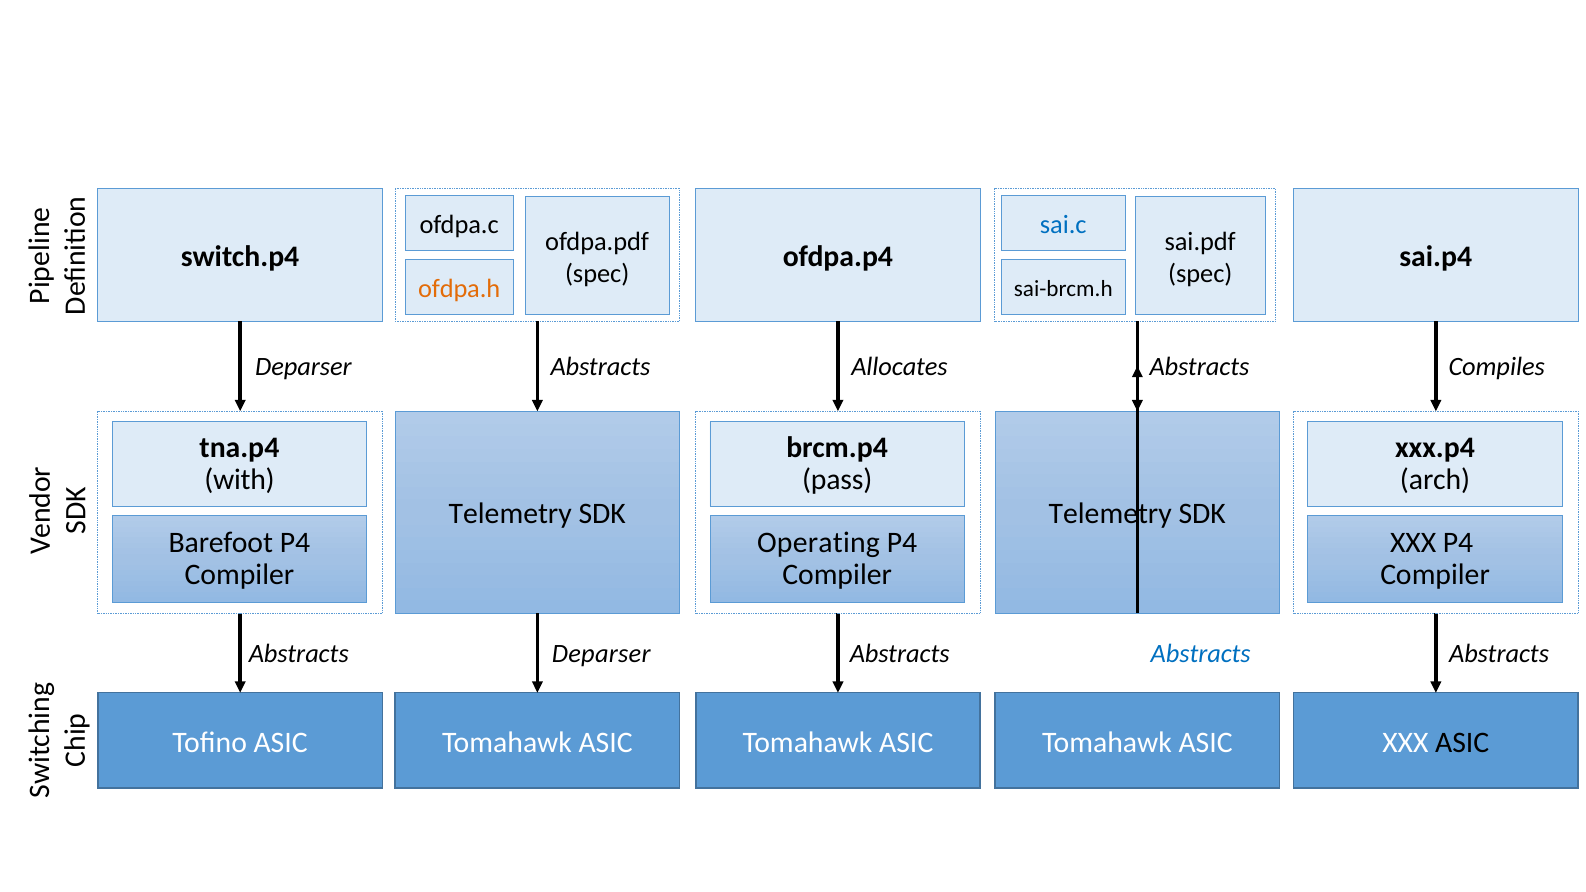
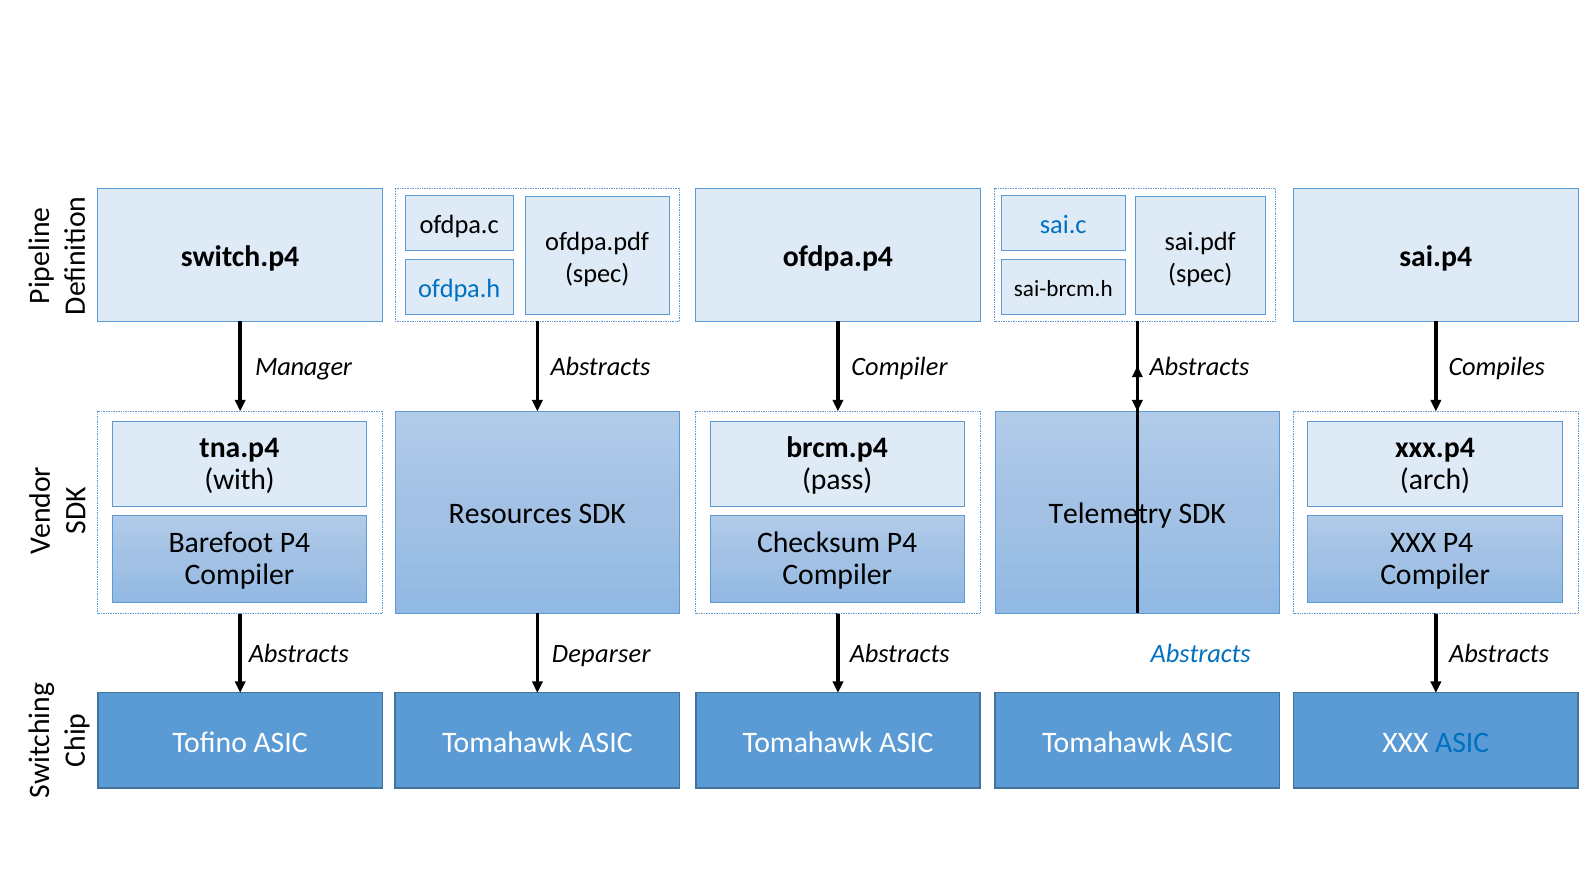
ofdpa.h colour: orange -> blue (459, 289)
Deparser: Deparser -> Manager (304, 367)
Allocates: Allocates -> Compiler (899, 367)
Telemetry: Telemetry -> Resources (510, 514)
Operating: Operating -> Checksum (819, 543)
ASIC colour: black -> blue (1462, 742)
